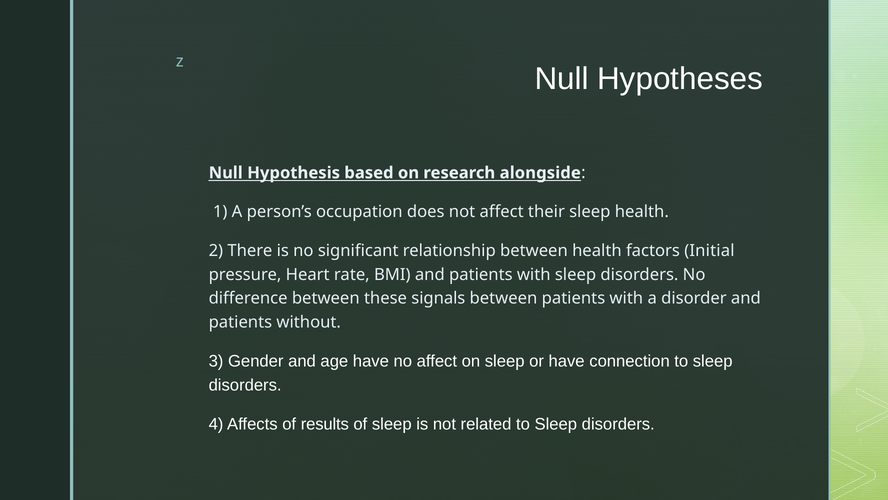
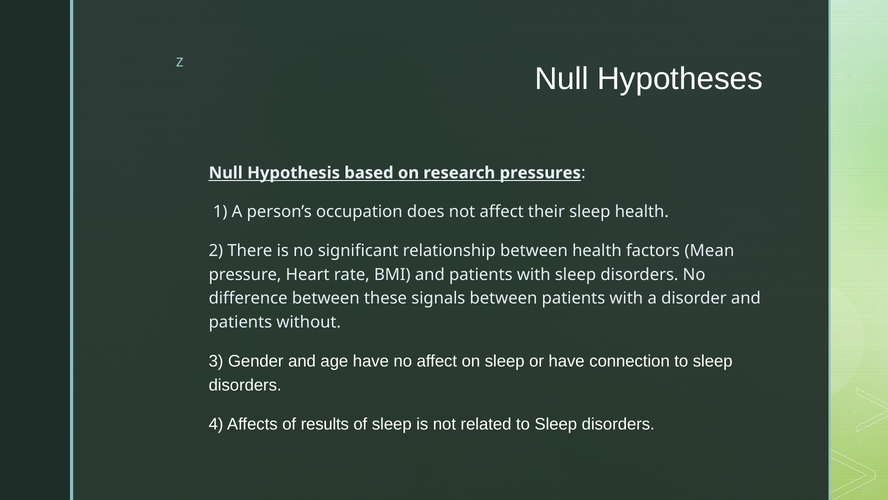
alongside: alongside -> pressures (540, 173)
Initial: Initial -> Mean (709, 250)
